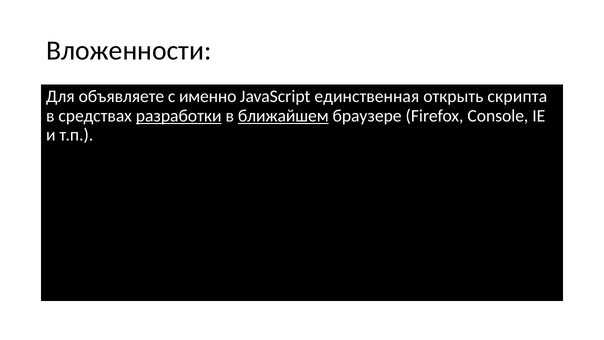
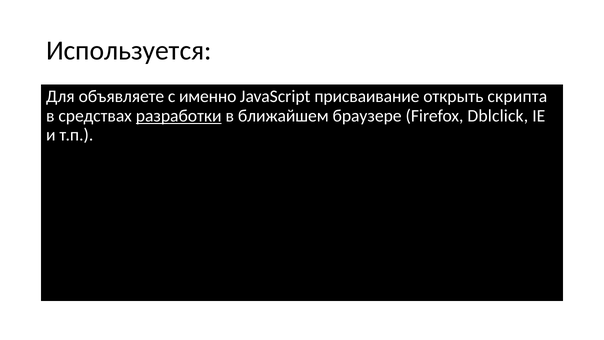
Вложенности: Вложенности -> Используется (129, 51)
единственная: единственная -> присваивание (367, 97)
ближайшем underline: present -> none (283, 116)
Console: Console -> Dblclick (498, 116)
